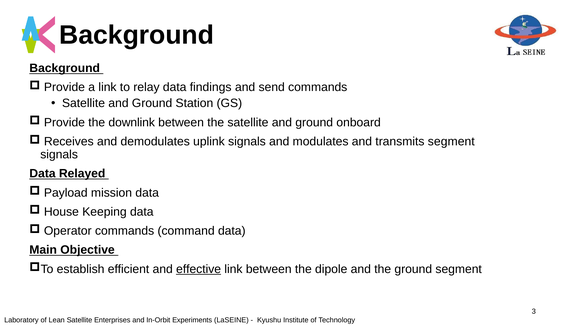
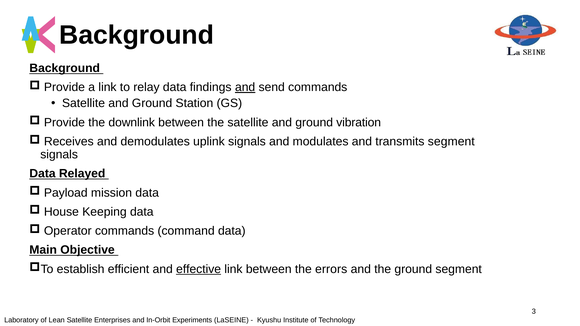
and underline: none -> present (245, 87)
onboard: onboard -> vibration (359, 123)
dipole: dipole -> errors (331, 269)
